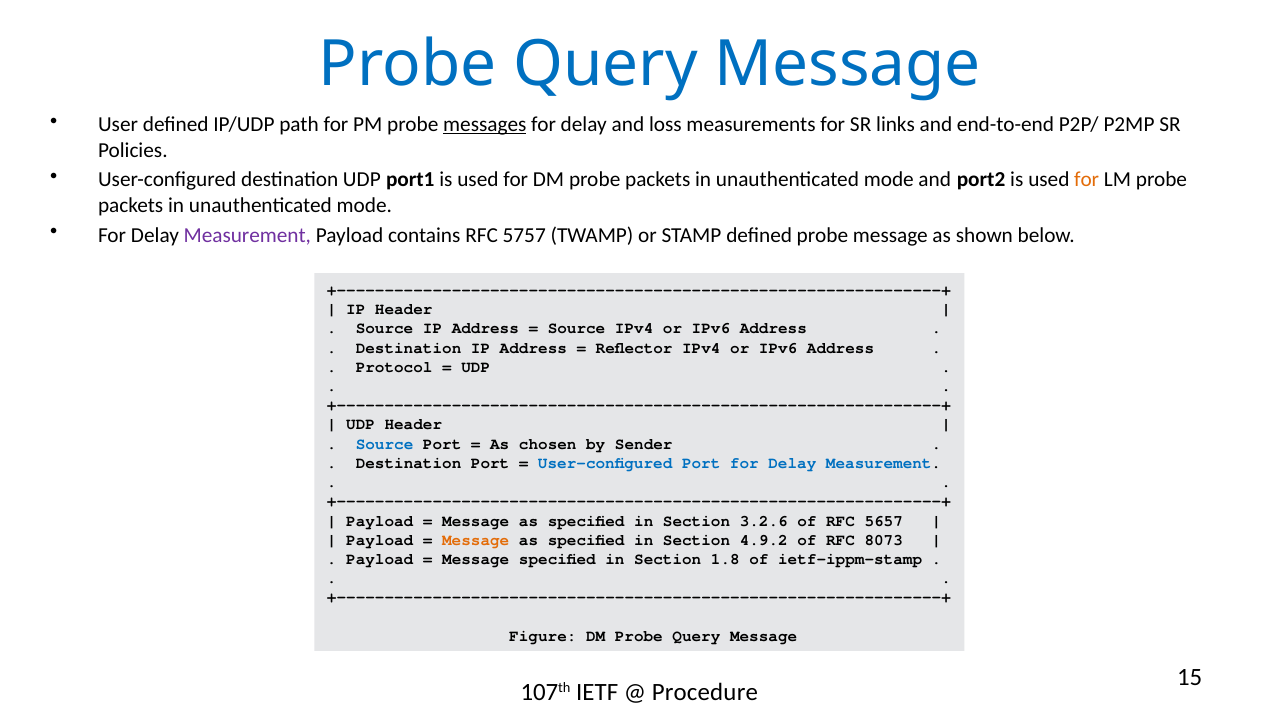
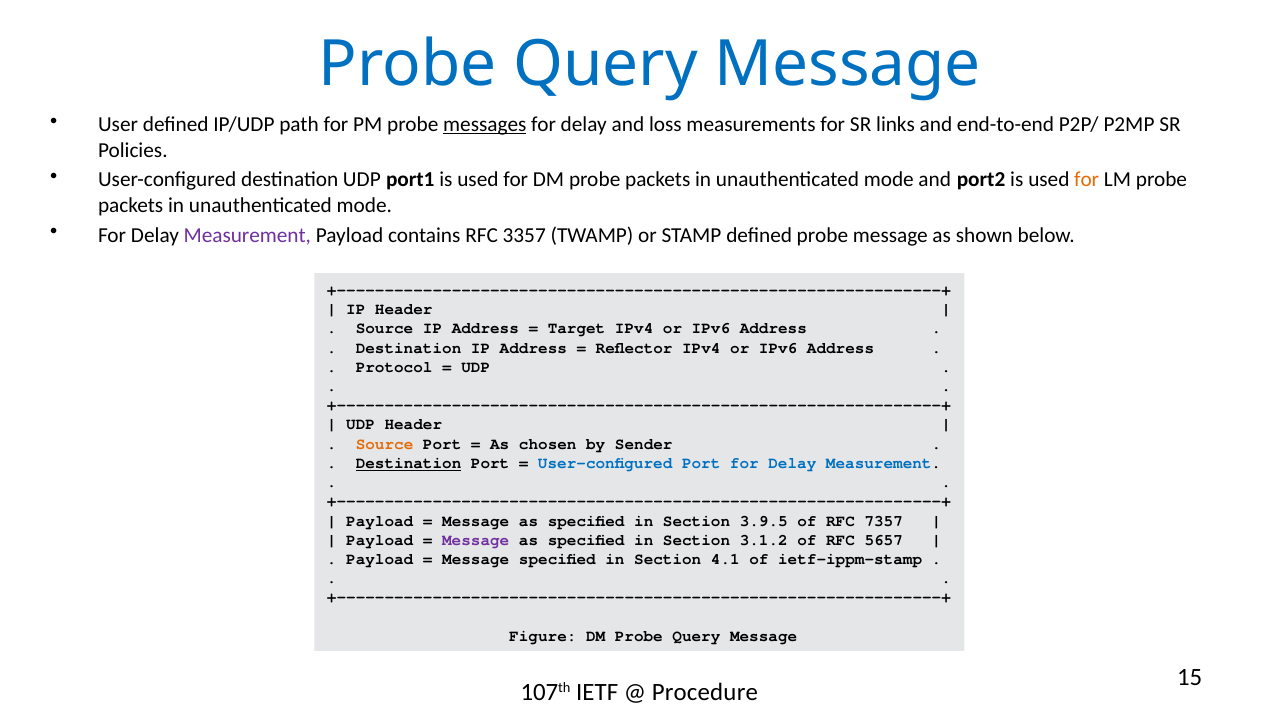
5757: 5757 -> 3357 (524, 235)
Source: Source -> Target (577, 329)
Source colour: blue -> orange (385, 444)
Destination underline: none -> present (409, 463)
3.2.6: 3.2.6 -> 3.9.5 (764, 521)
5657: 5657 -> 7357 (884, 521)
Message colour: orange -> purple (476, 540)
4.9.2: 4.9.2 -> 3.1.2 (764, 540)
8073: 8073 -> 5657 (884, 540)
1.8: 1.8 -> 4.1 (725, 560)
